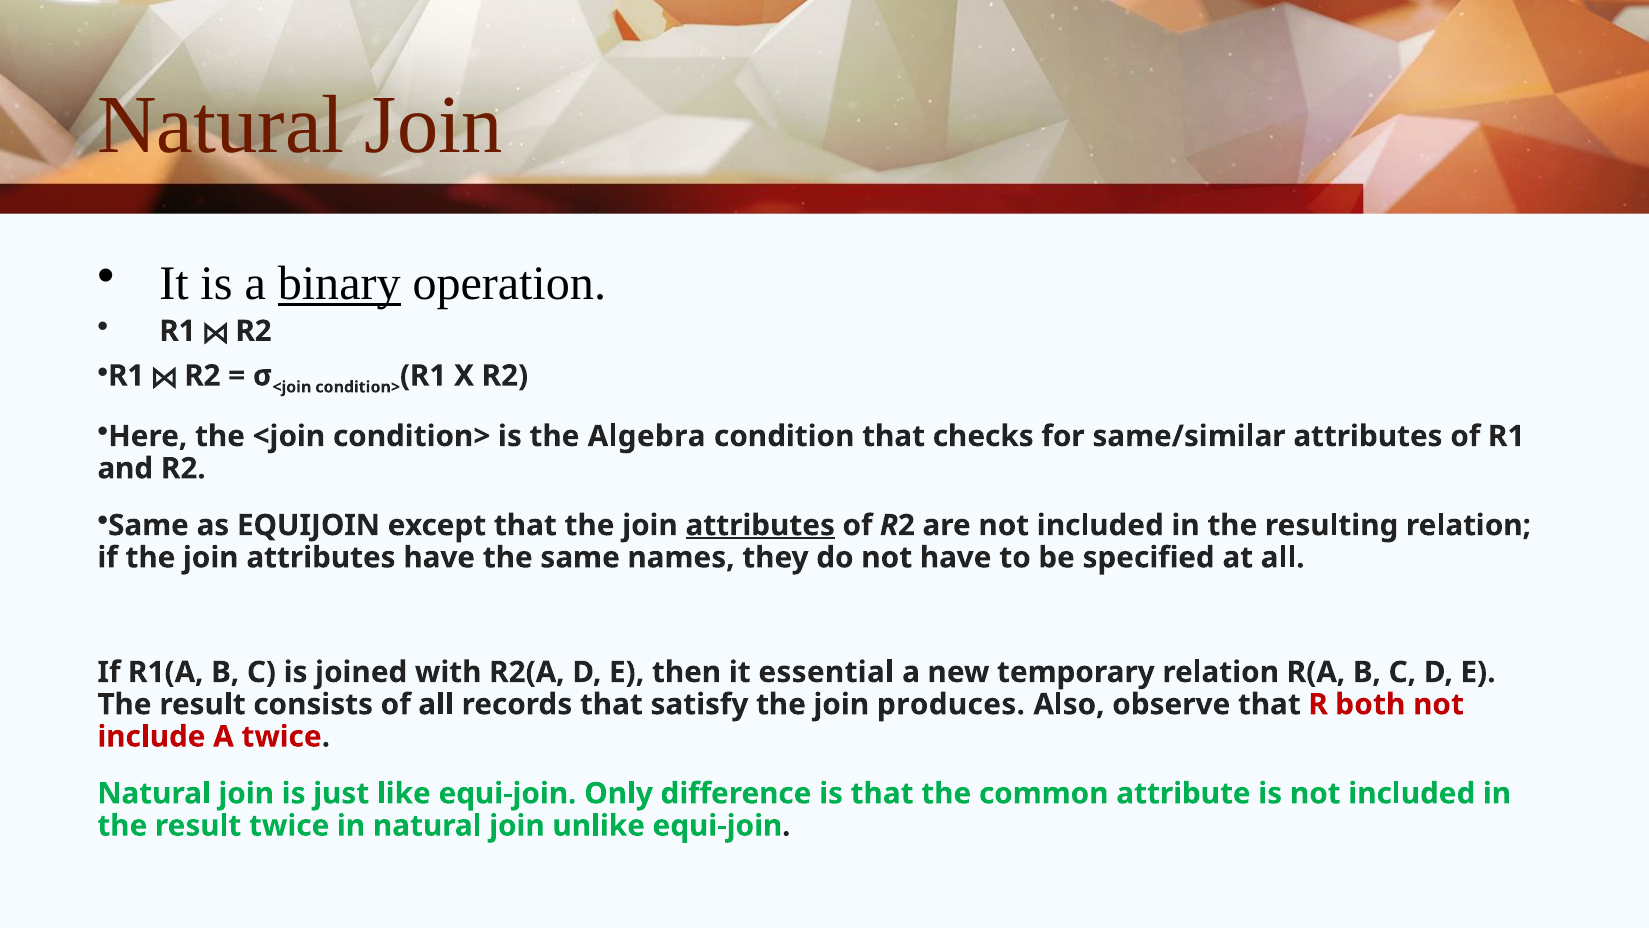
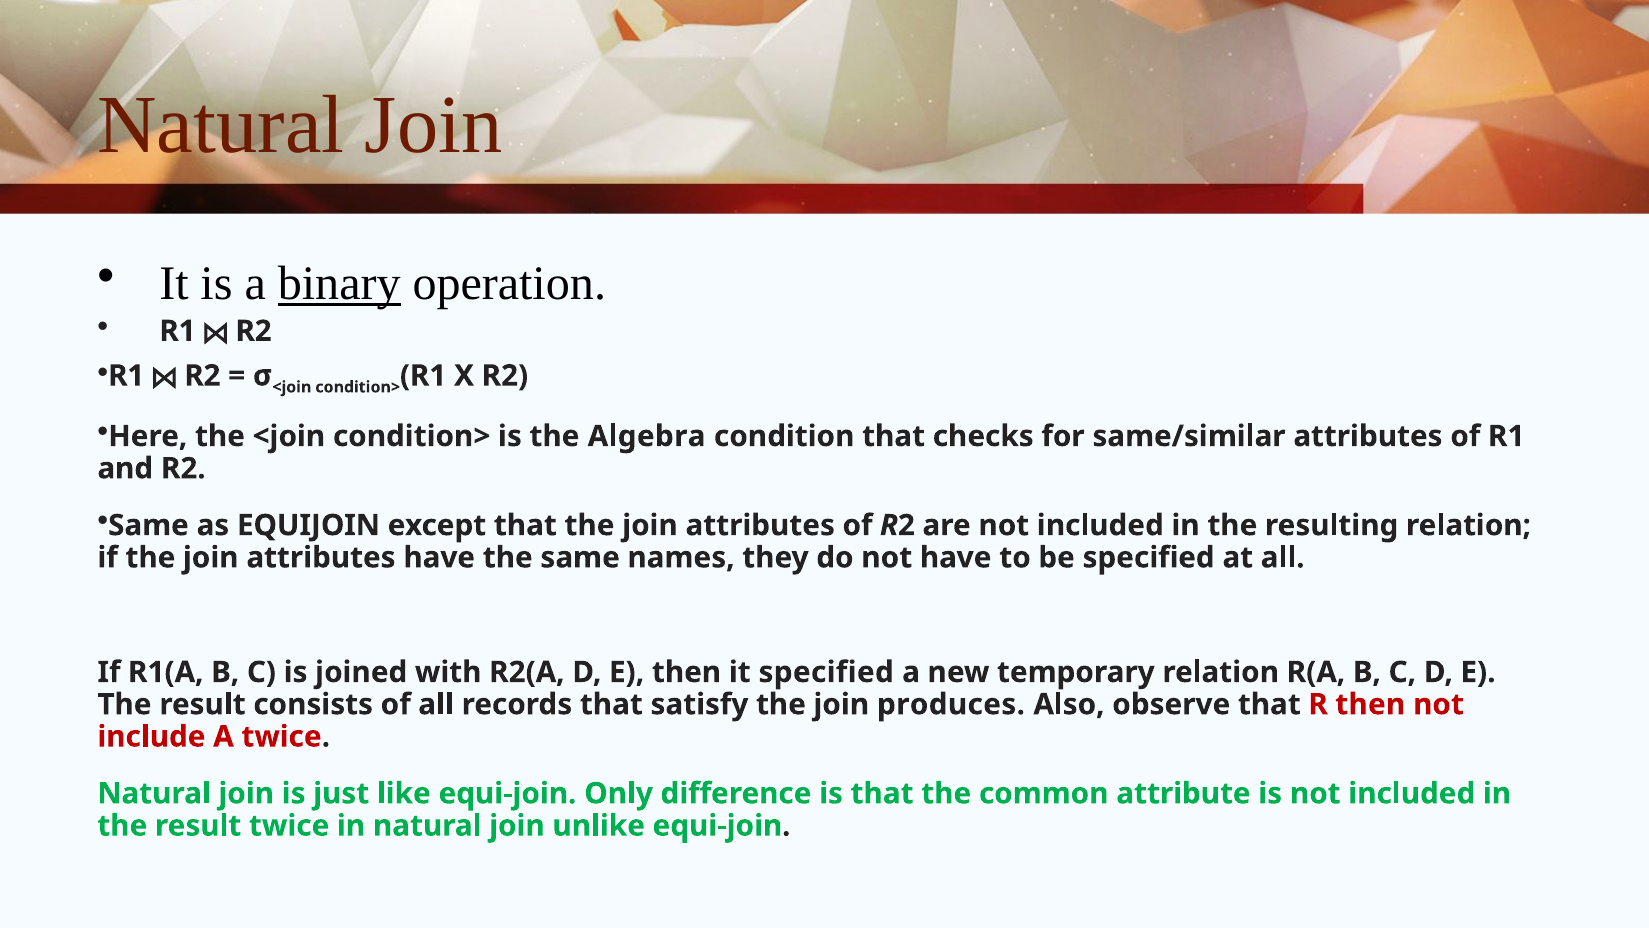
attributes underline: present -> none (760, 525)
it essential: essential -> specified (826, 672)
R both: both -> then (1370, 704)
